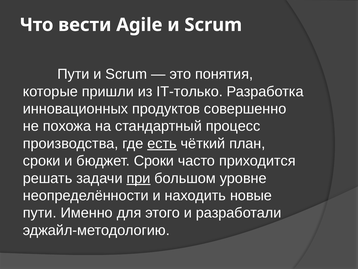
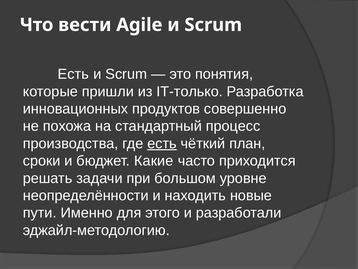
Пути: Пути -> Есть (73, 74)
бюджет Сроки: Сроки -> Какие (154, 161)
при underline: present -> none (139, 178)
